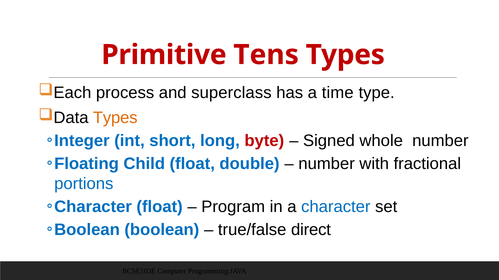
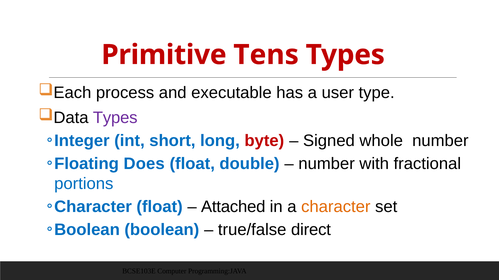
superclass: superclass -> executable (231, 93)
time: time -> user (338, 93)
Types colour: orange -> purple (115, 118)
Child: Child -> Does (144, 164)
Program: Program -> Attached (233, 207)
character colour: blue -> orange (336, 207)
